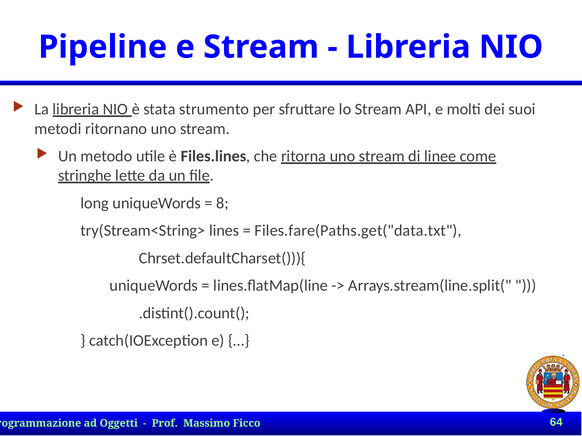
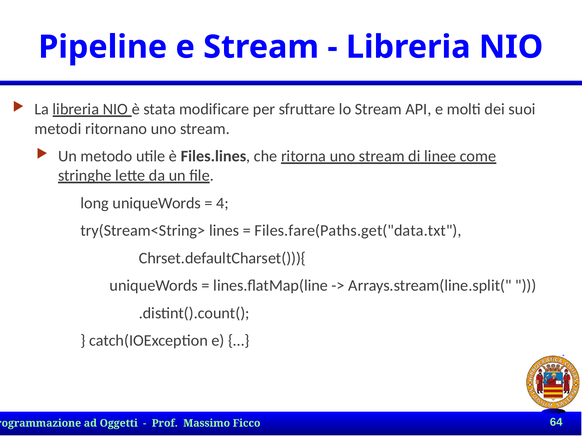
strumento: strumento -> modificare (214, 109)
8: 8 -> 4 (223, 203)
